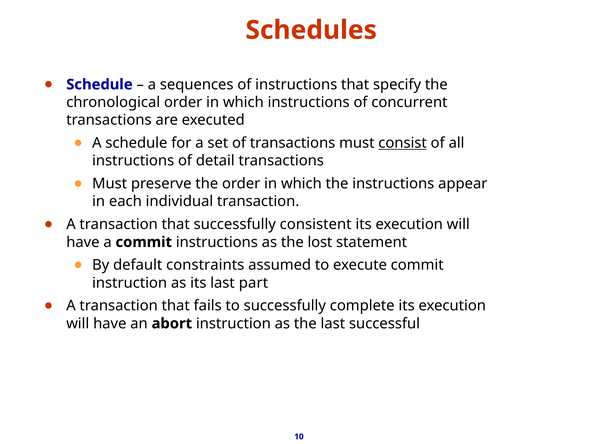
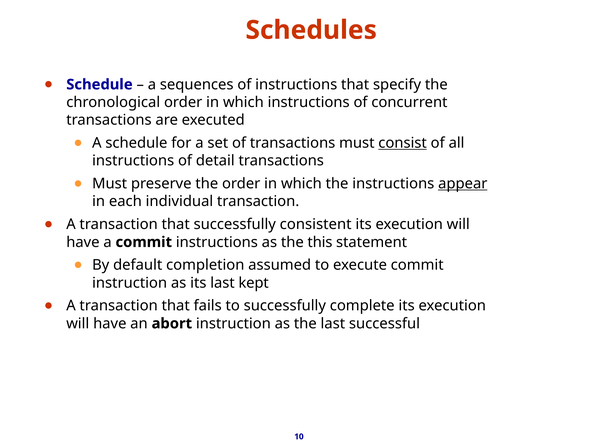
appear underline: none -> present (463, 184)
lost: lost -> this (320, 242)
constraints: constraints -> completion (205, 265)
part: part -> kept (254, 283)
